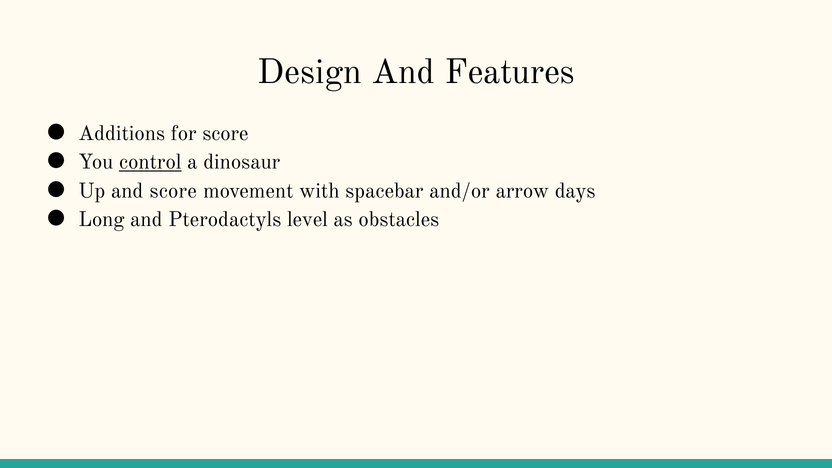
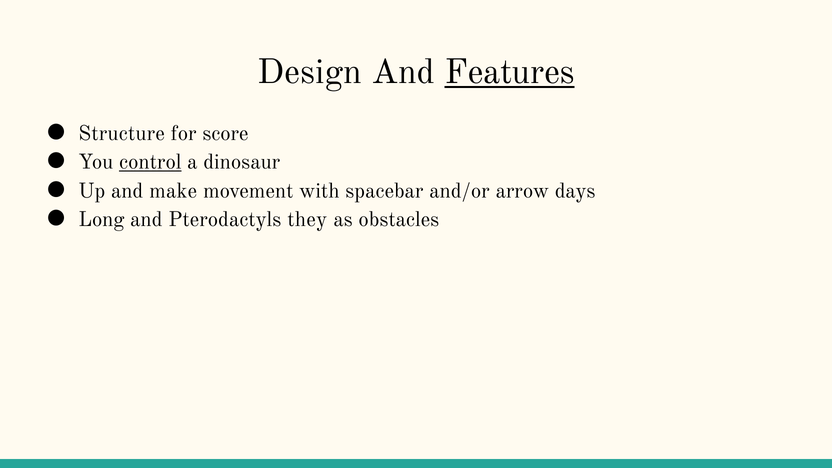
Features underline: none -> present (510, 72)
Additions: Additions -> Structure (122, 133)
and score: score -> make (173, 191)
level: level -> they (307, 219)
